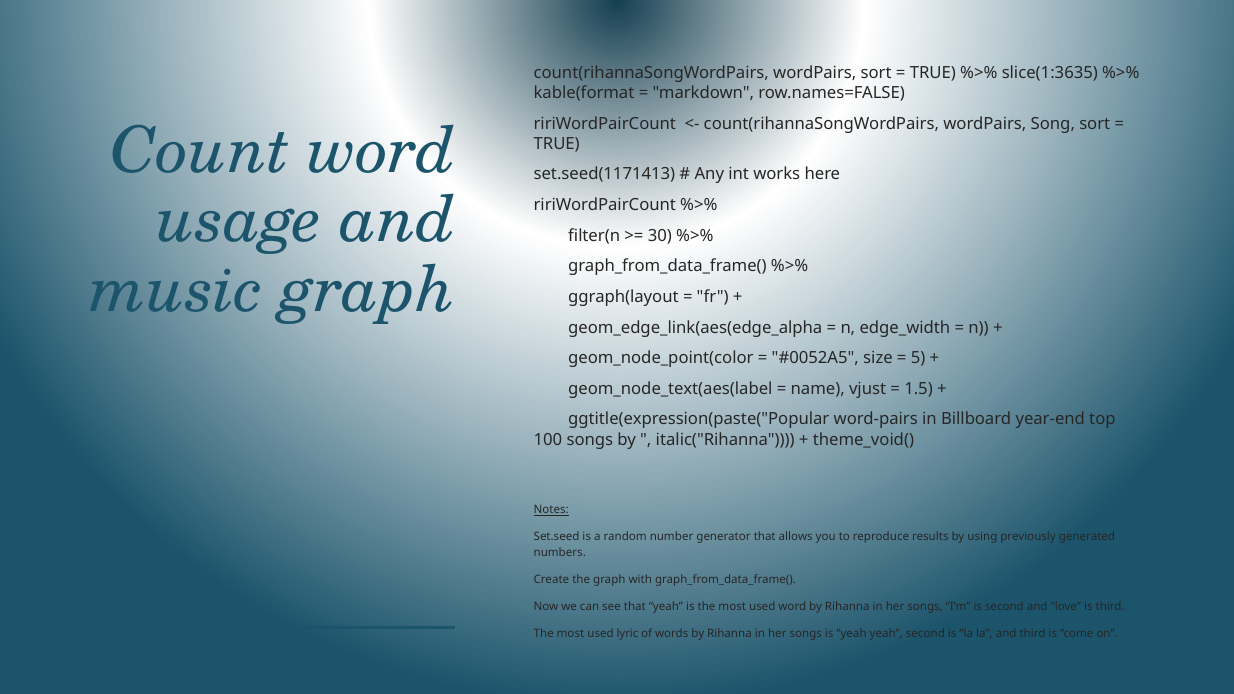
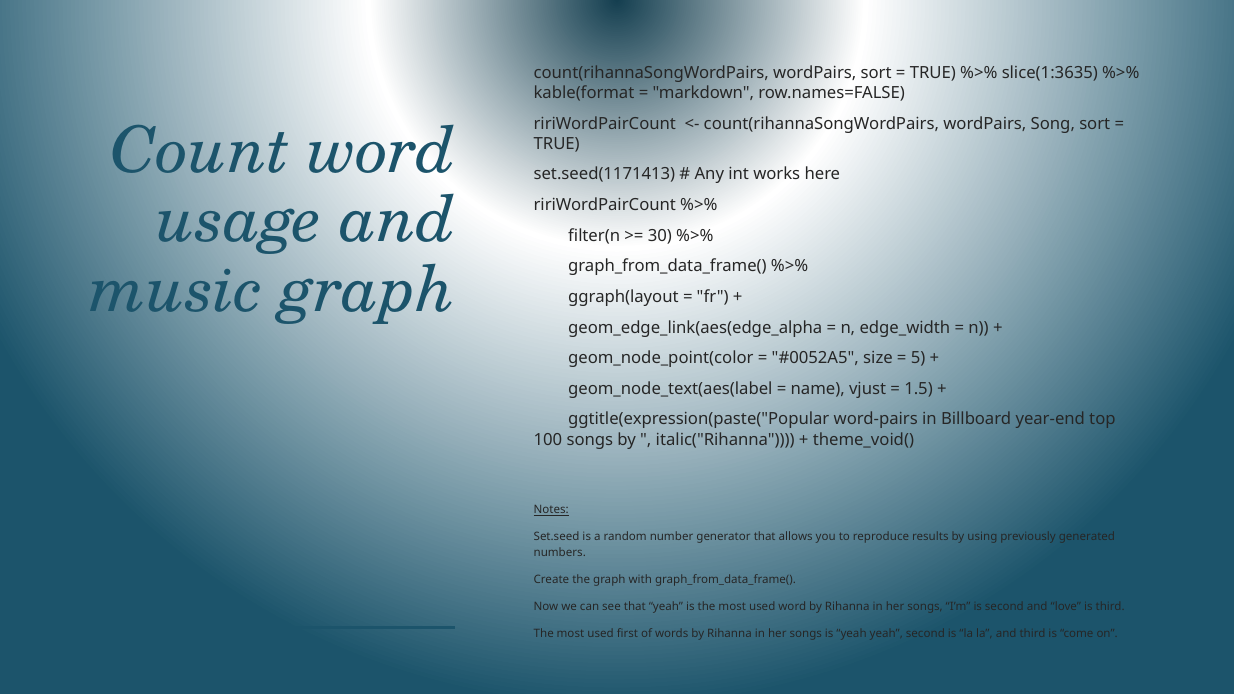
lyric: lyric -> first (627, 634)
